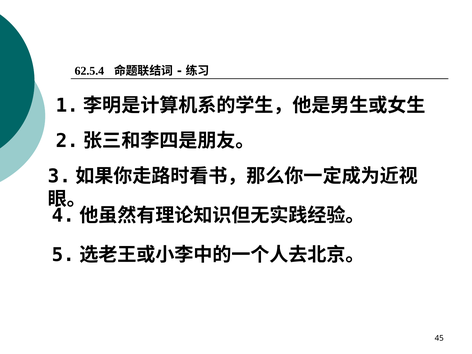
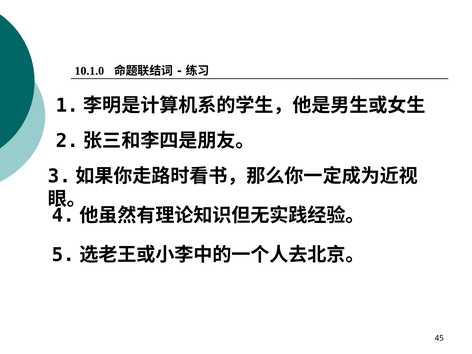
62.5.4: 62.5.4 -> 10.1.0 (89, 71)
